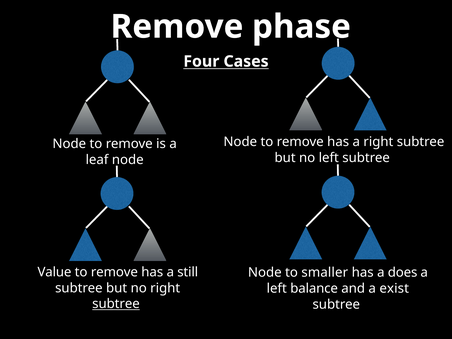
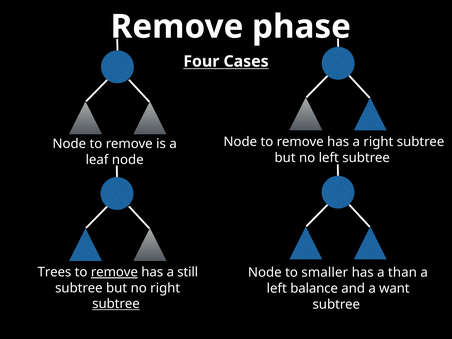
Value: Value -> Trees (54, 272)
remove underline: none -> present (114, 272)
does: does -> than (402, 273)
exist: exist -> want (394, 288)
